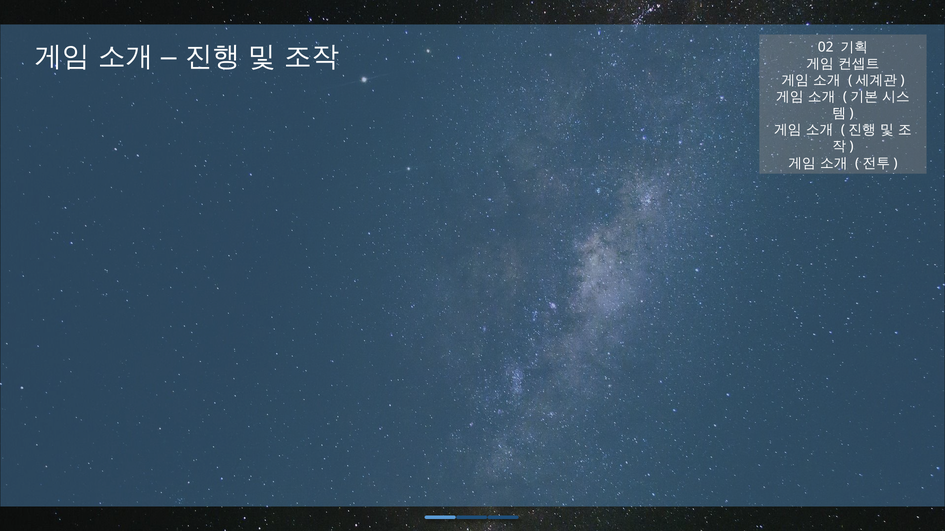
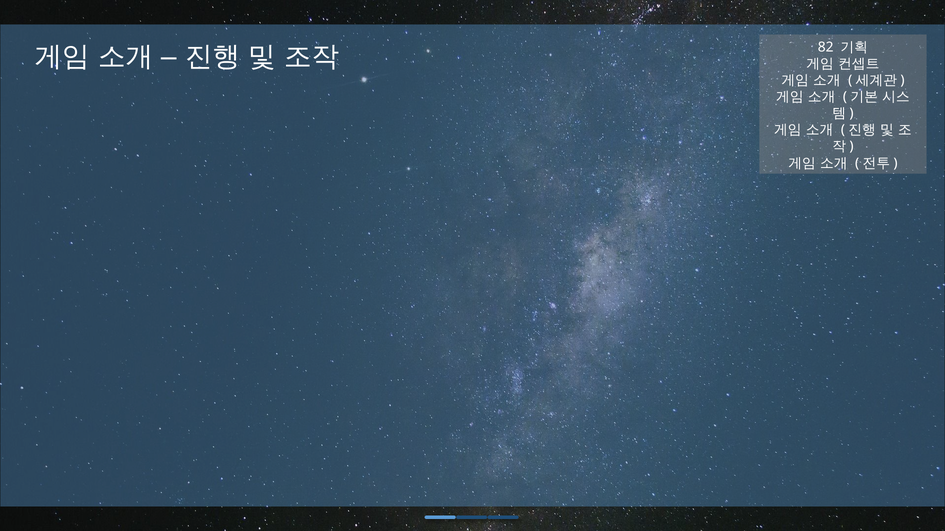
02: 02 -> 82 (826, 47)
